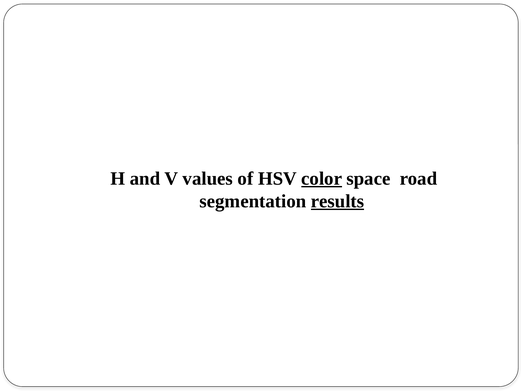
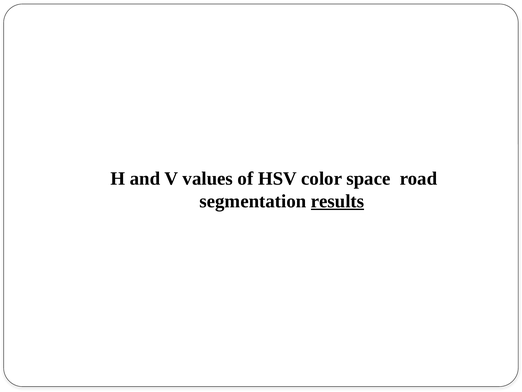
color underline: present -> none (322, 178)
